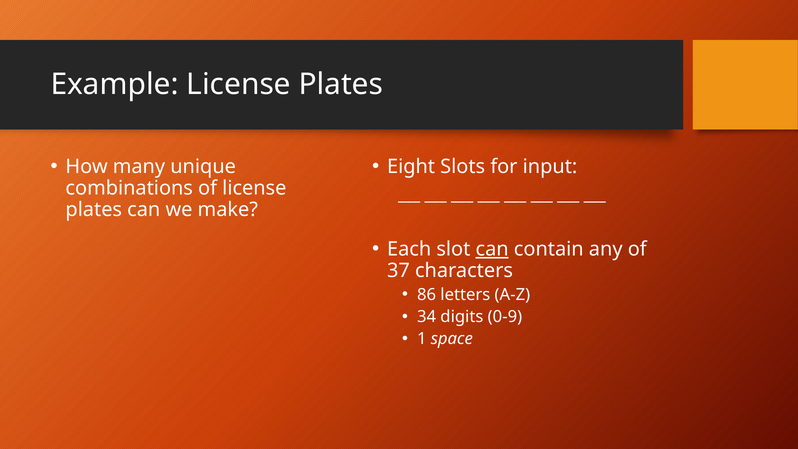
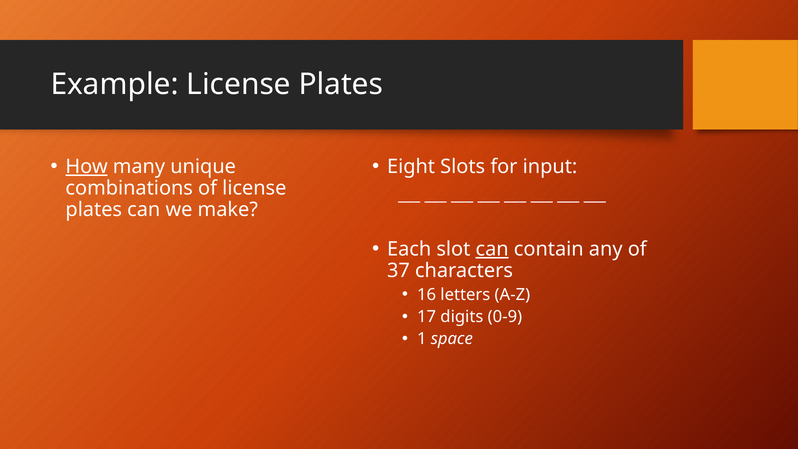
How underline: none -> present (87, 167)
86: 86 -> 16 (427, 295)
34: 34 -> 17 (427, 317)
